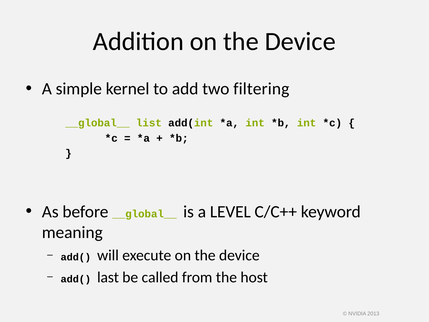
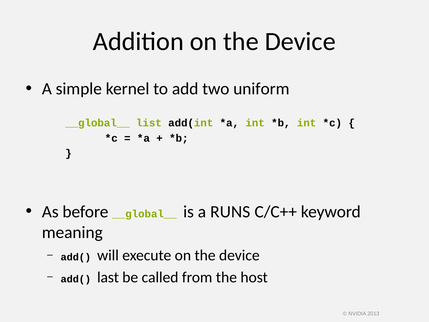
filtering: filtering -> uniform (261, 89)
LEVEL: LEVEL -> RUNS (230, 212)
